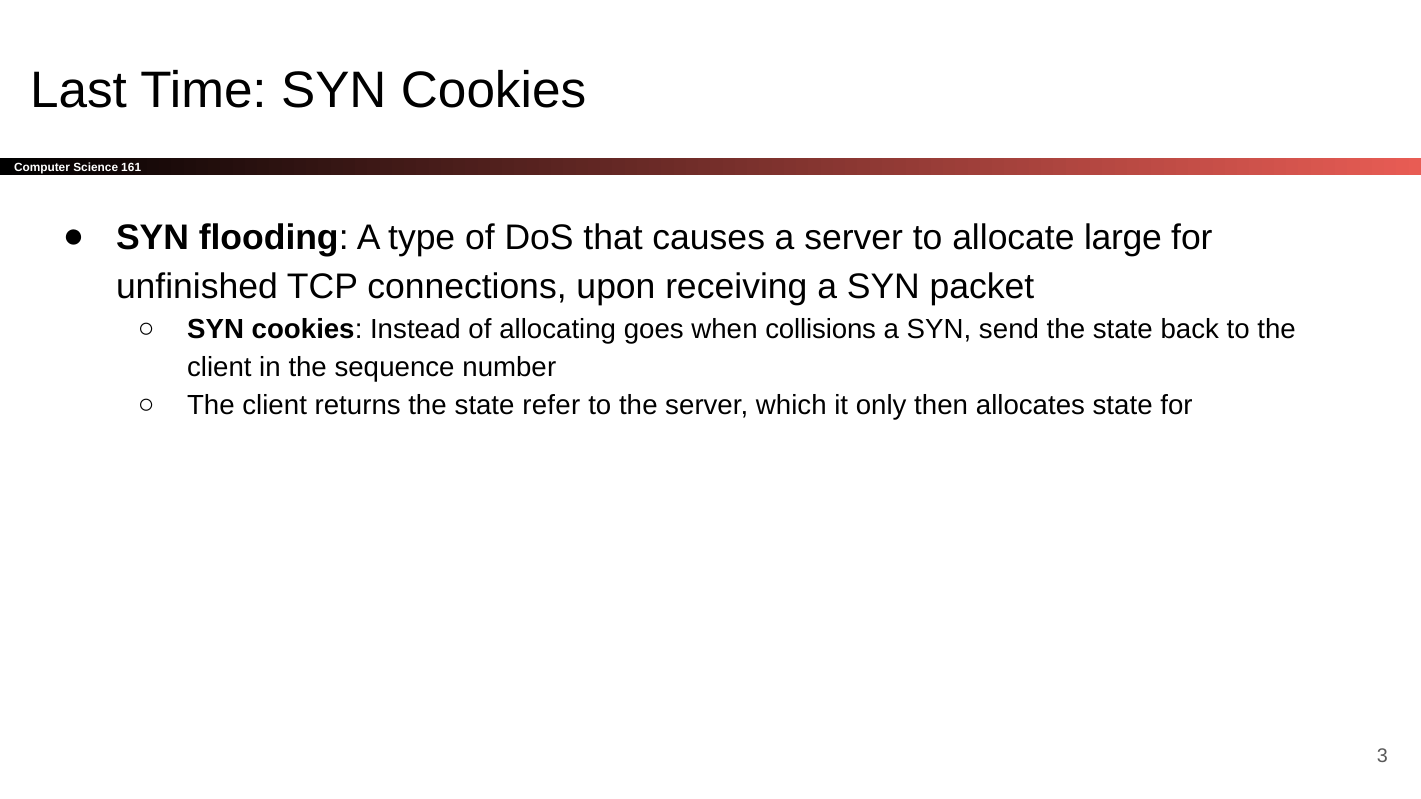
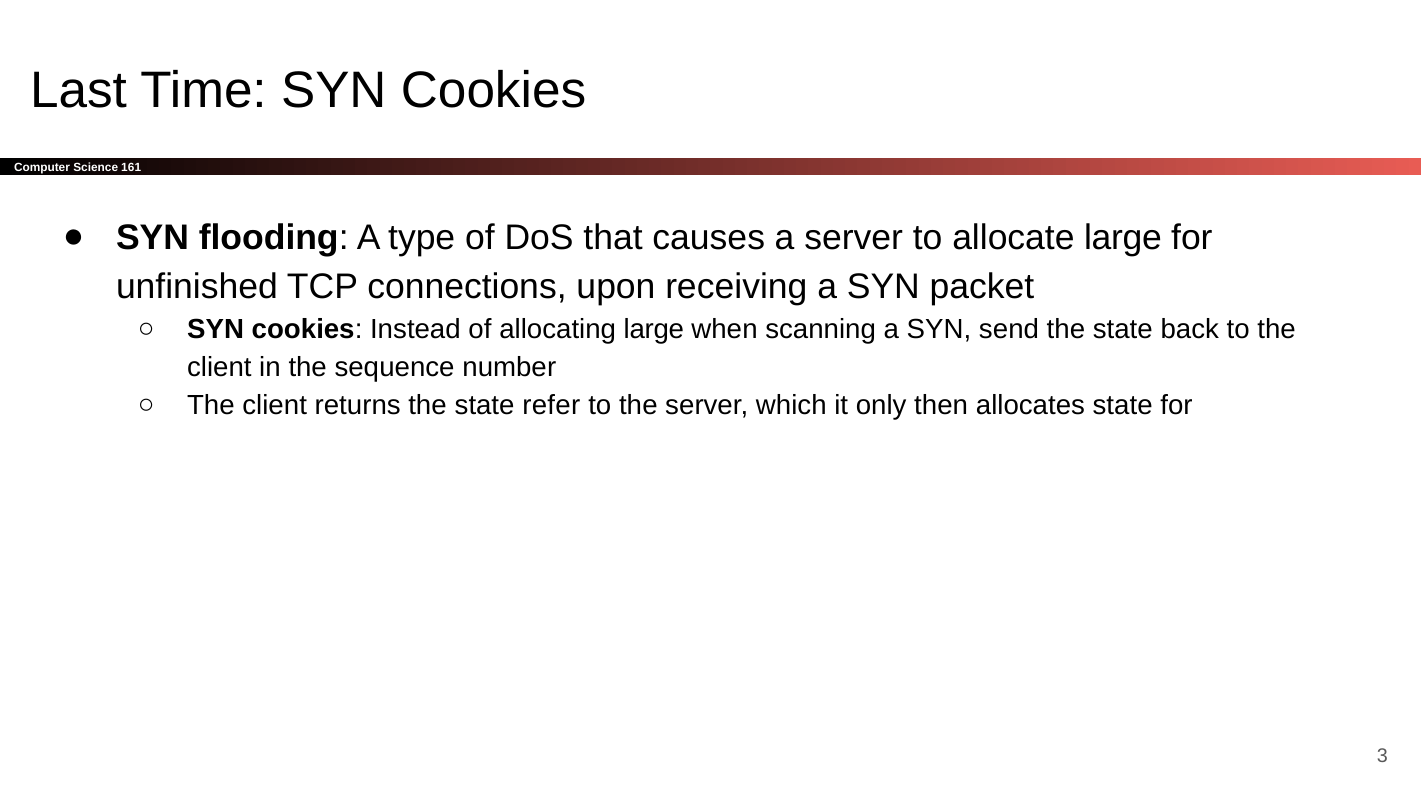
allocating goes: goes -> large (654, 330)
collisions: collisions -> scanning (821, 330)
